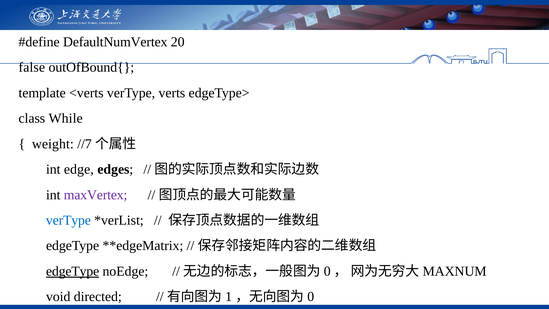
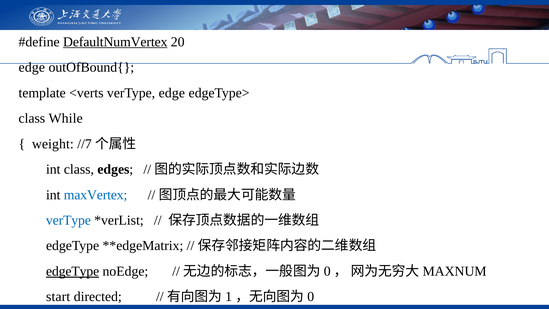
DefaultNumVertex underline: none -> present (115, 42)
false: false -> edge (32, 67)
verType verts: verts -> edge (172, 93)
int edge: edge -> class (79, 169)
maxVertex colour: purple -> blue (96, 195)
void: void -> start (58, 297)
